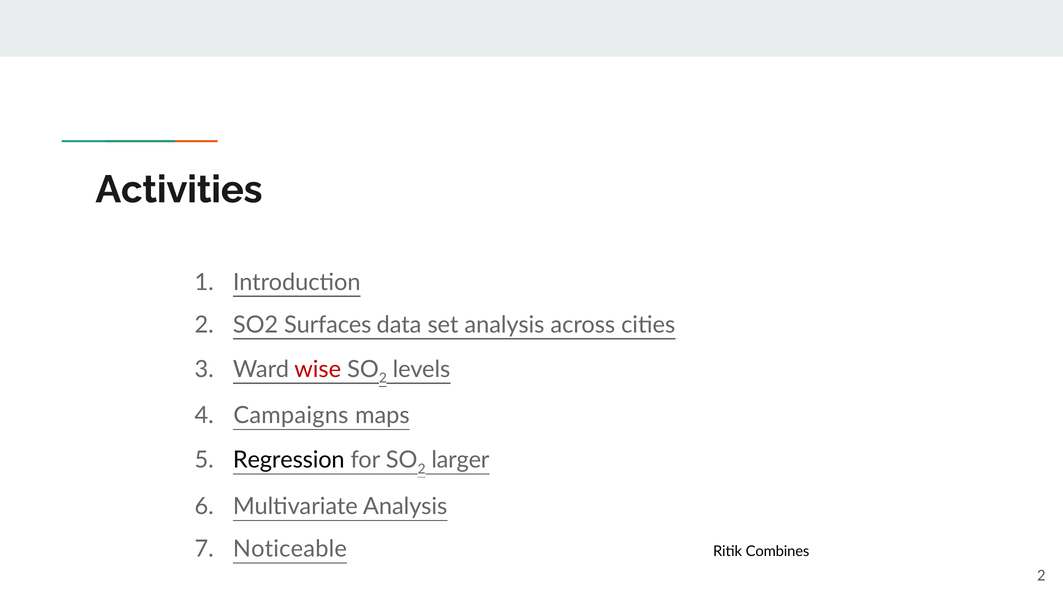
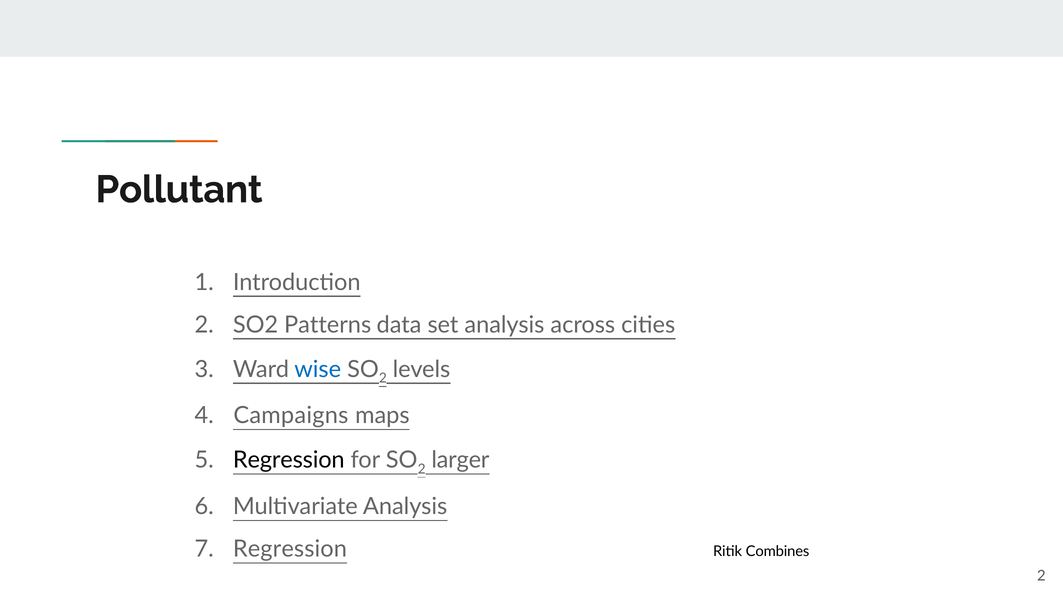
Activities: Activities -> Pollutant (179, 190)
Surfaces: Surfaces -> Patterns (328, 325)
wise colour: red -> blue (318, 369)
Noticeable: Noticeable -> Regression (290, 549)
